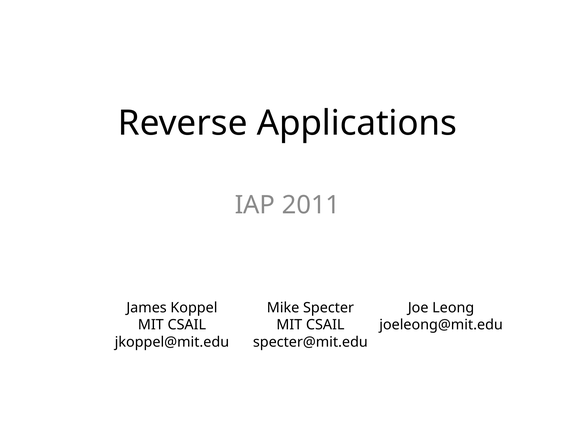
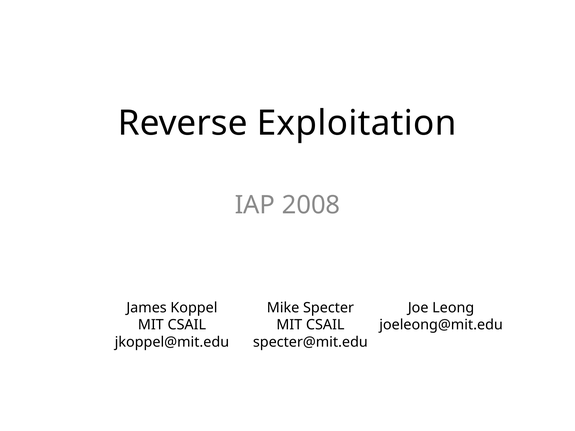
Applications: Applications -> Exploitation (357, 123)
2011: 2011 -> 2008 (311, 205)
